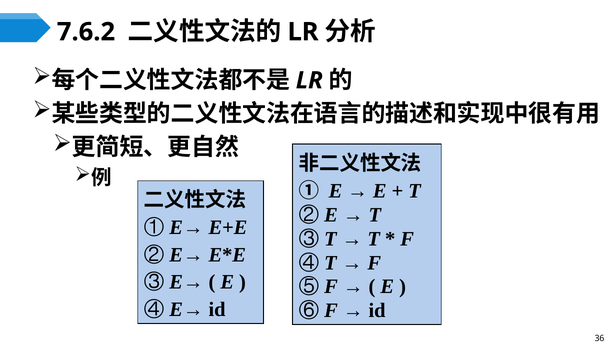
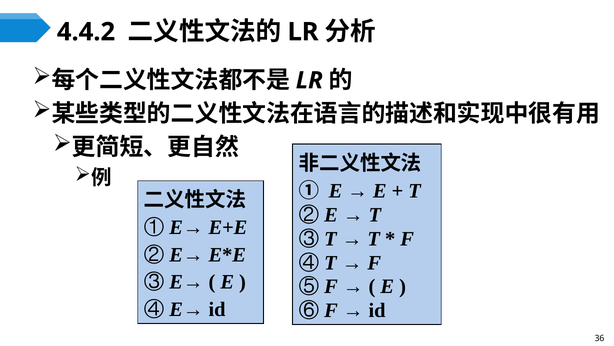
7.6.2: 7.6.2 -> 4.4.2 (86, 32)
